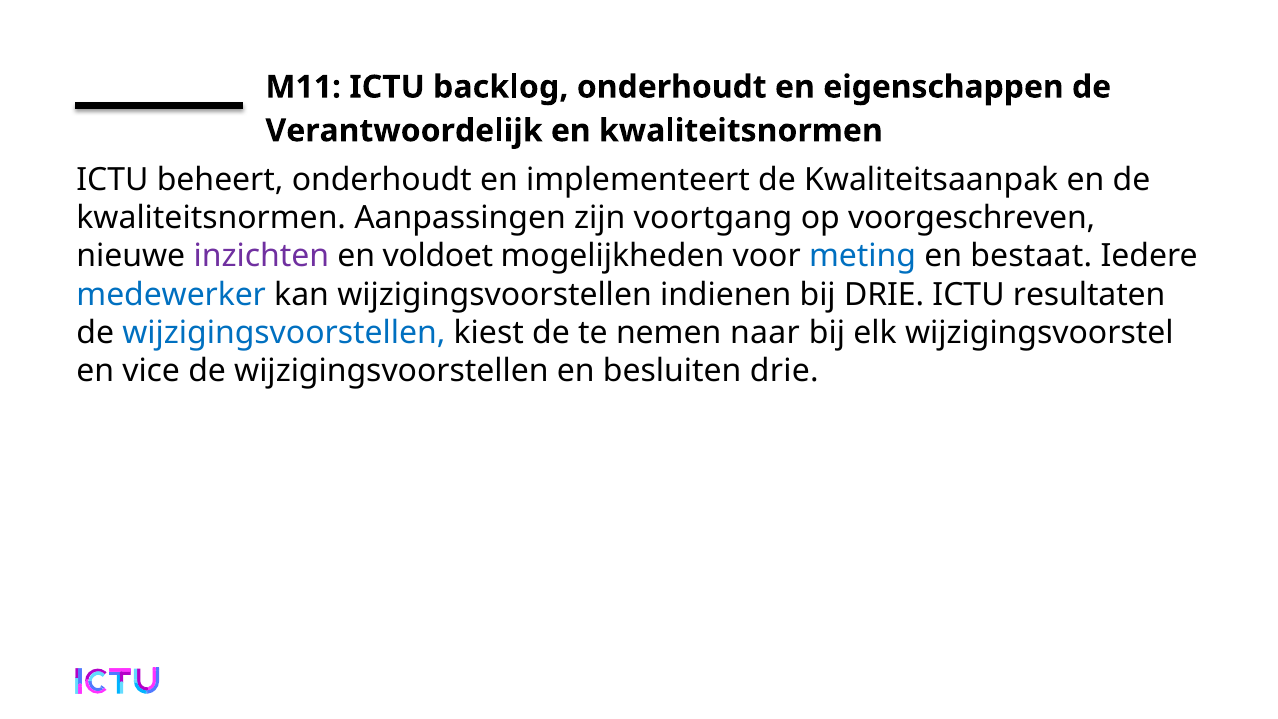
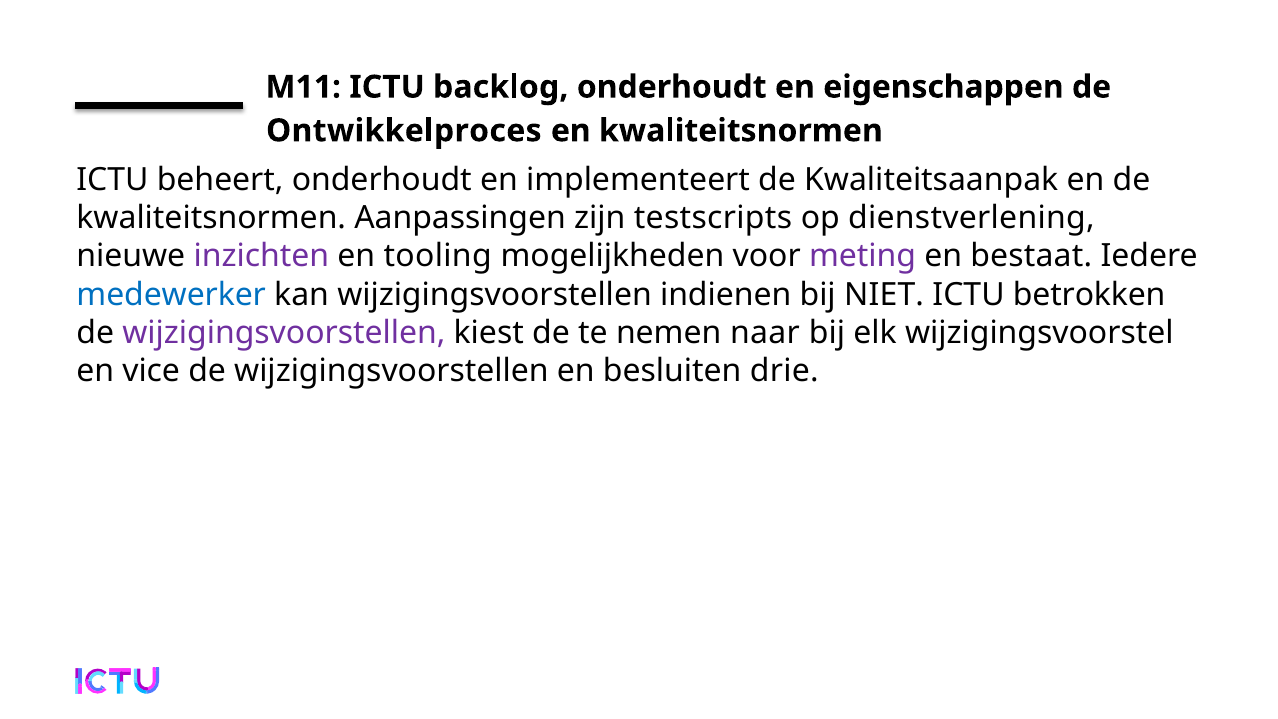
Verantwoordelijk: Verantwoordelijk -> Ontwikkelproces (404, 131)
voortgang: voortgang -> testscripts (713, 218)
voorgeschreven: voorgeschreven -> dienstverlening (971, 218)
voldoet: voldoet -> tooling (438, 256)
meting colour: blue -> purple (863, 256)
bij DRIE: DRIE -> NIET (884, 294)
resultaten: resultaten -> betrokken (1089, 294)
wijzigingsvoorstellen colour: blue -> purple (284, 333)
